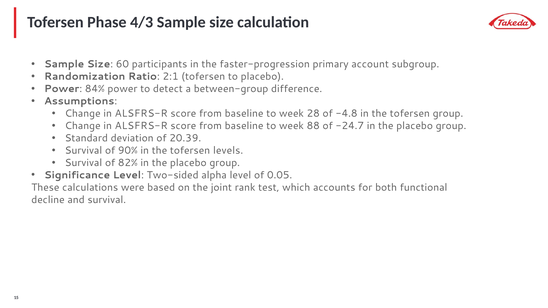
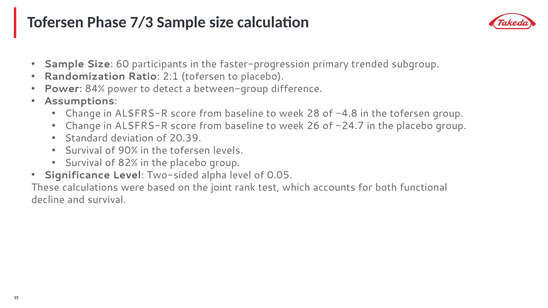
4/3: 4/3 -> 7/3 (142, 22)
account: account -> trended (370, 64)
88: 88 -> 26 (313, 126)
